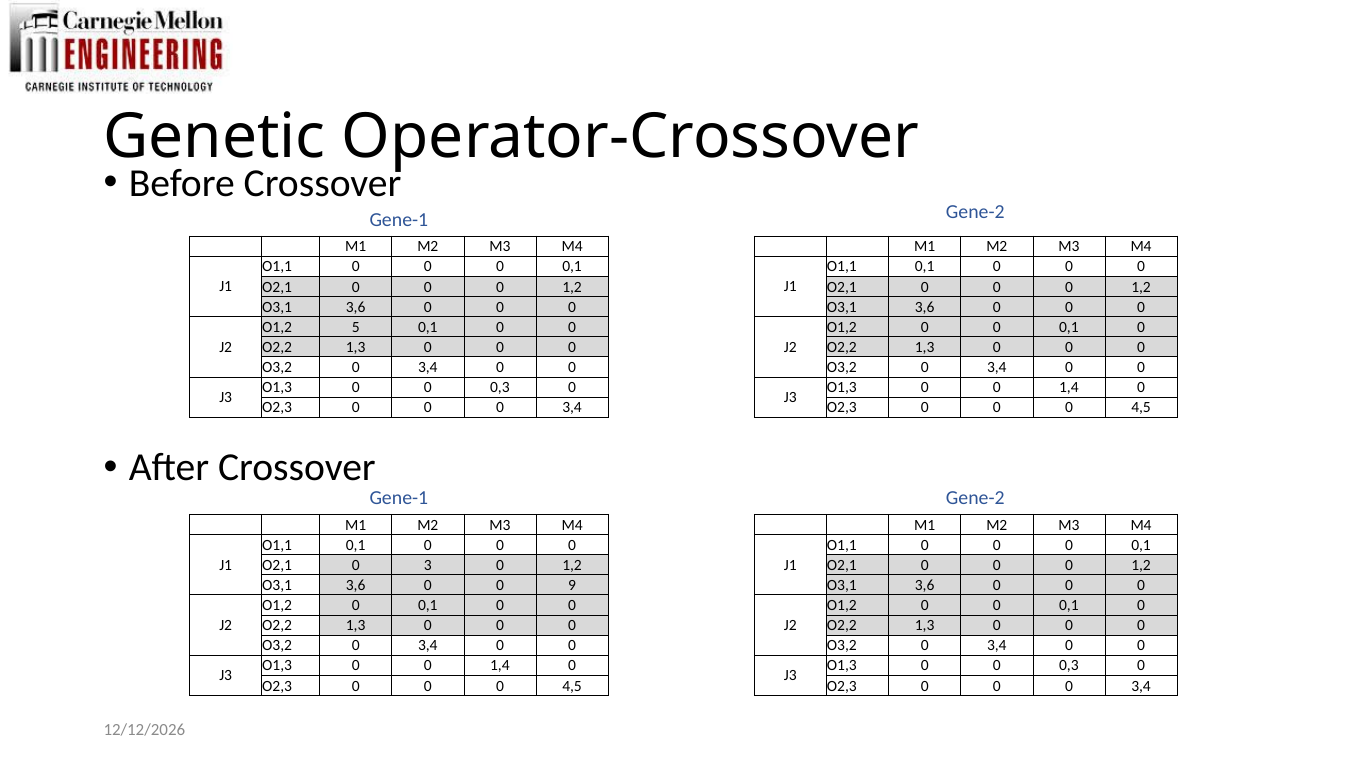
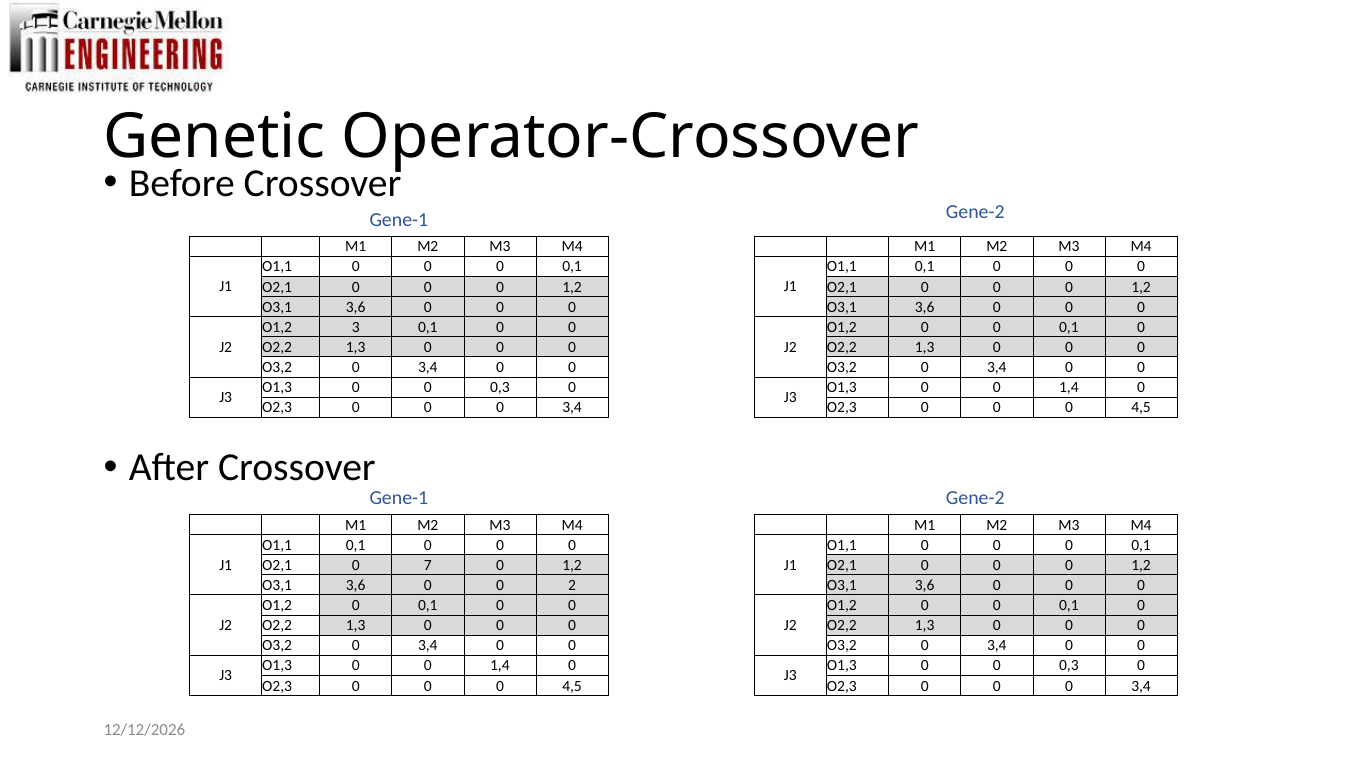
5: 5 -> 3 (356, 327)
3: 3 -> 7 (428, 565)
9: 9 -> 2 (572, 585)
